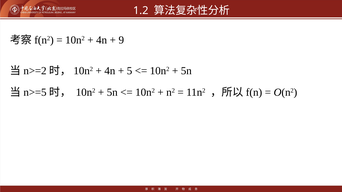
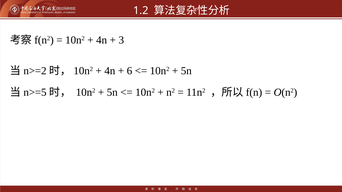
9: 9 -> 3 (121, 40)
5: 5 -> 6 (130, 71)
